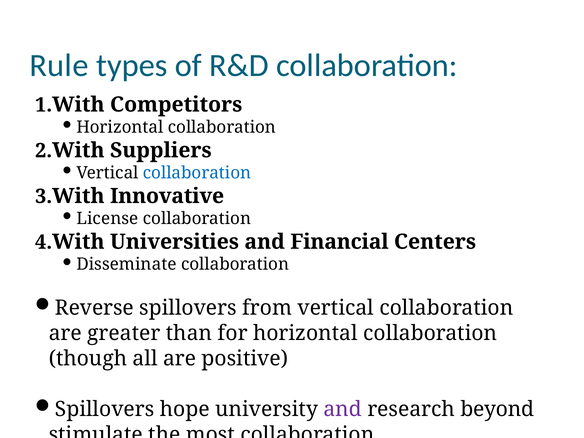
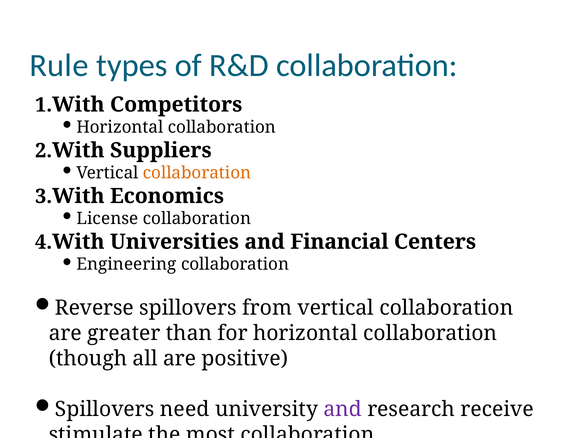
collaboration colour: blue -> orange (197, 173)
Innovative: Innovative -> Economics (167, 196)
Disseminate: Disseminate -> Engineering (126, 264)
hope: hope -> need (185, 409)
beyond: beyond -> receive (497, 409)
